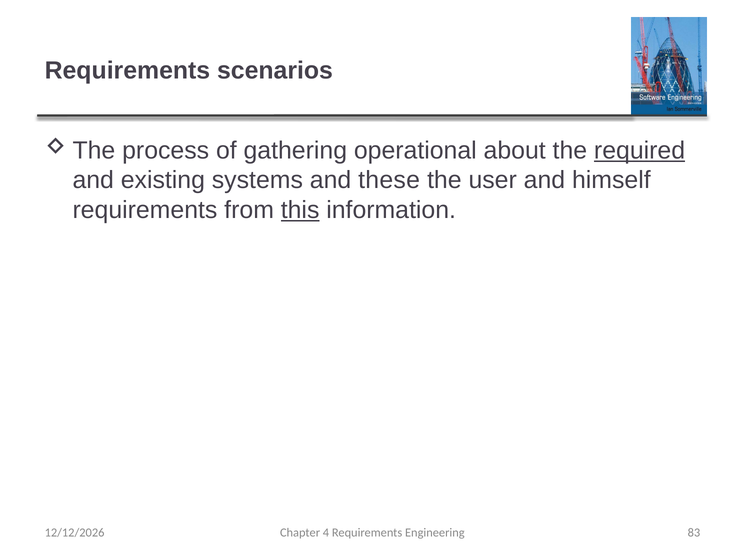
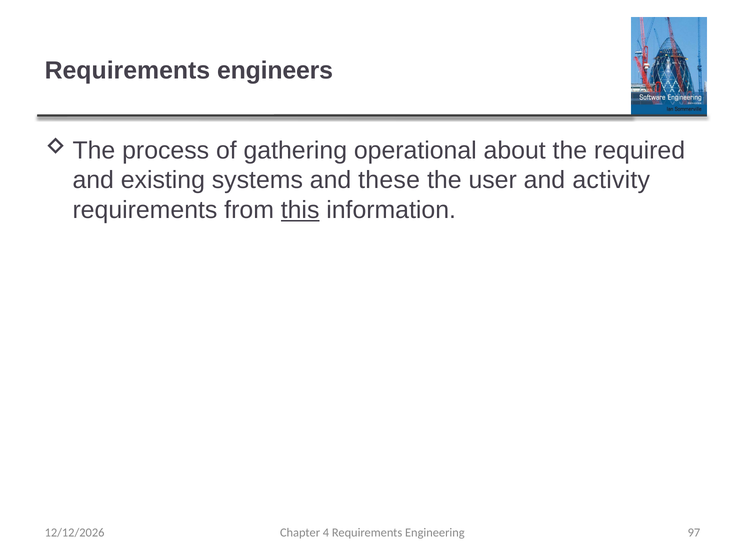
scenarios: scenarios -> engineers (275, 71)
required underline: present -> none (640, 151)
himself: himself -> activity (611, 180)
83: 83 -> 97 (694, 533)
